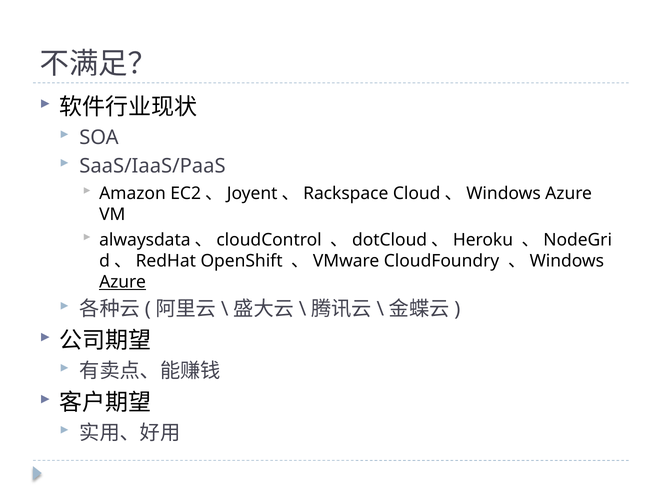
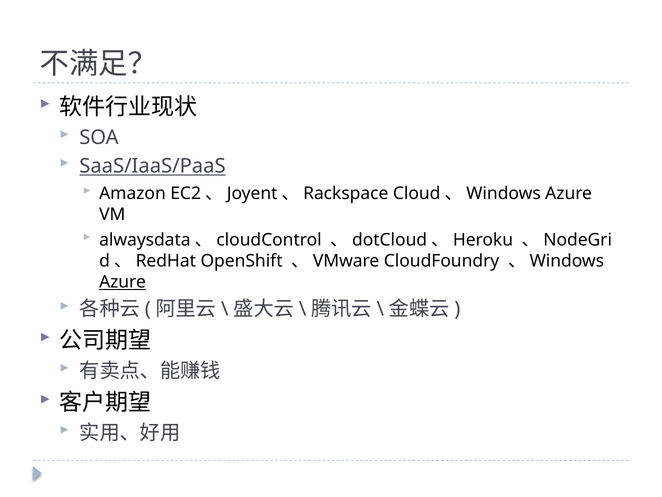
SaaS/IaaS/PaaS underline: none -> present (152, 166)
